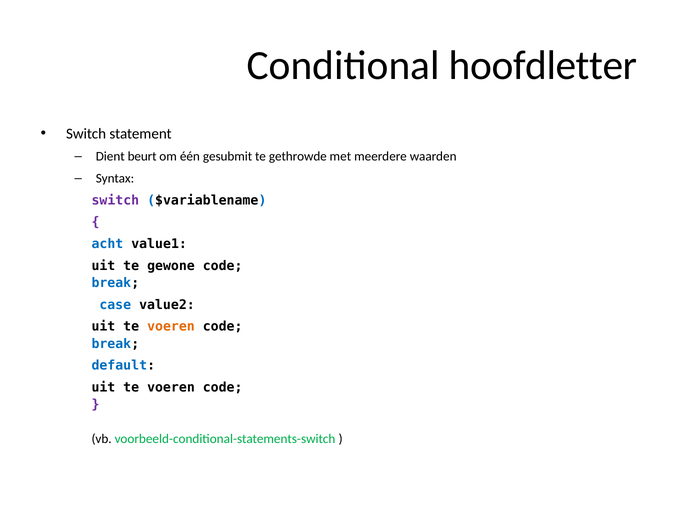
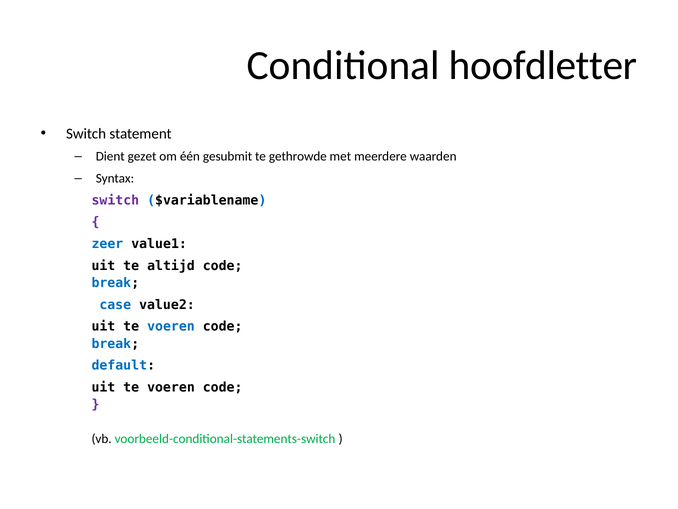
beurt: beurt -> gezet (142, 156)
acht: acht -> zeer (107, 244)
gewone: gewone -> altijd (171, 266)
voeren colour: orange -> blue (171, 326)
